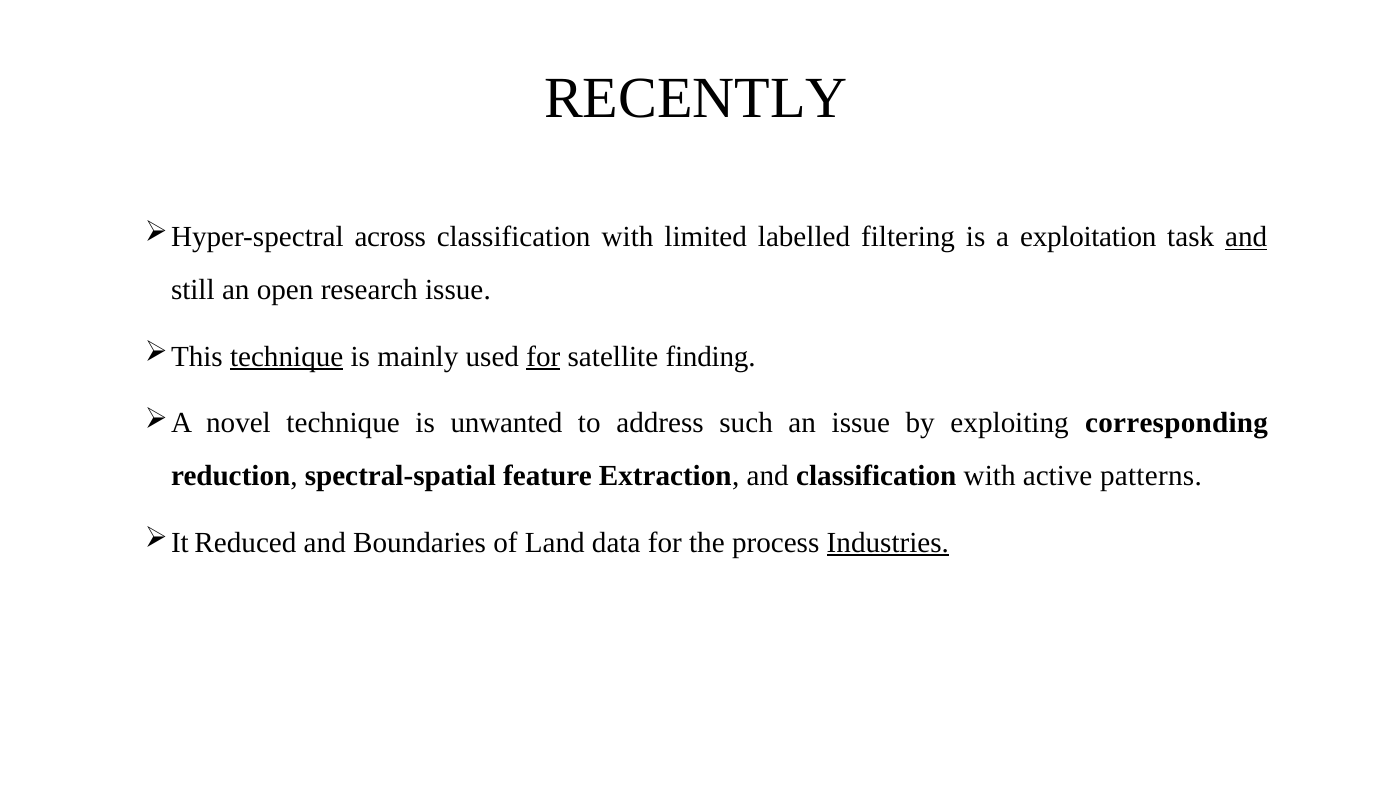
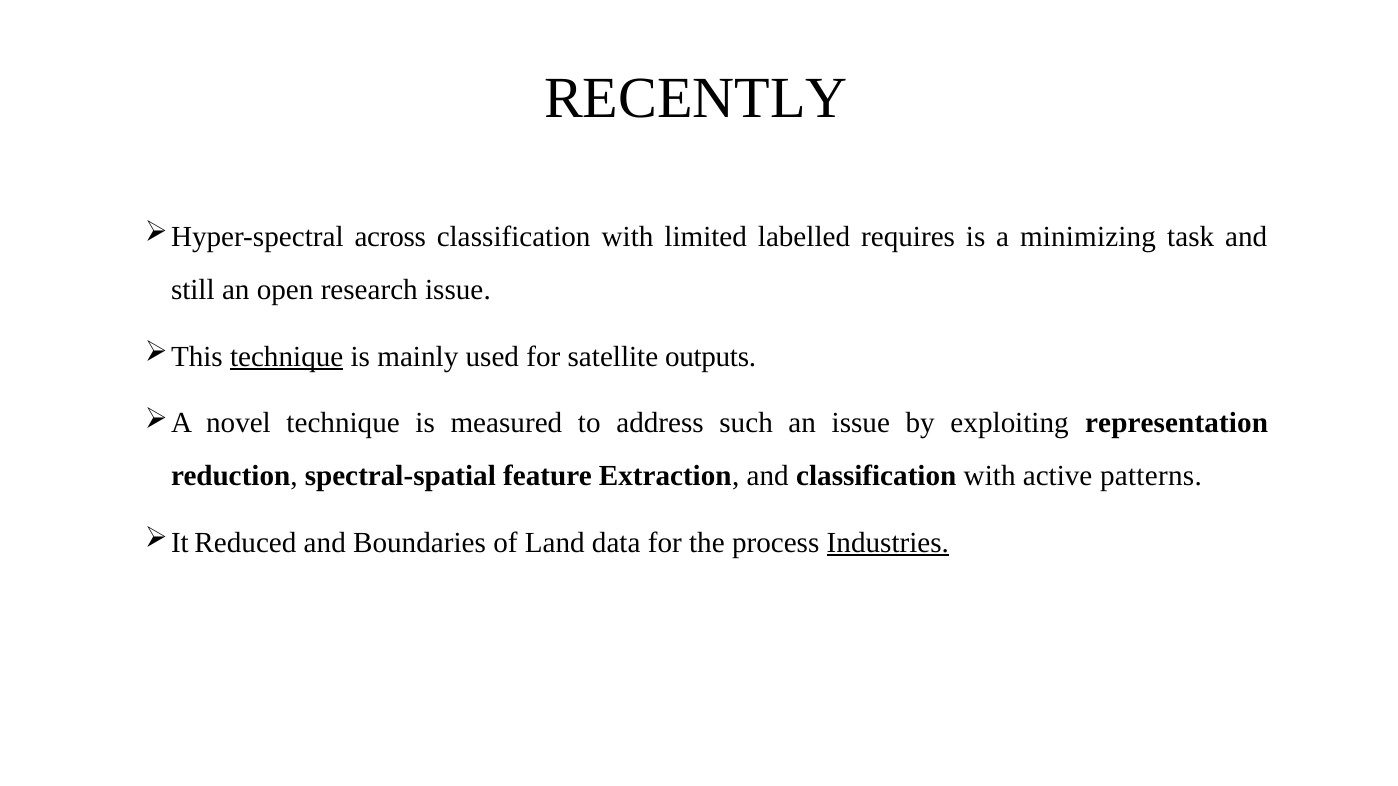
filtering: filtering -> requires (908, 237)
exploitation: exploitation -> minimizing (1088, 237)
and underline: present -> none (1246, 237)
for underline: present -> none (543, 357)
finding: finding -> outputs (711, 357)
unwanted: unwanted -> measured (506, 424)
corresponding: corresponding -> representation (1177, 424)
